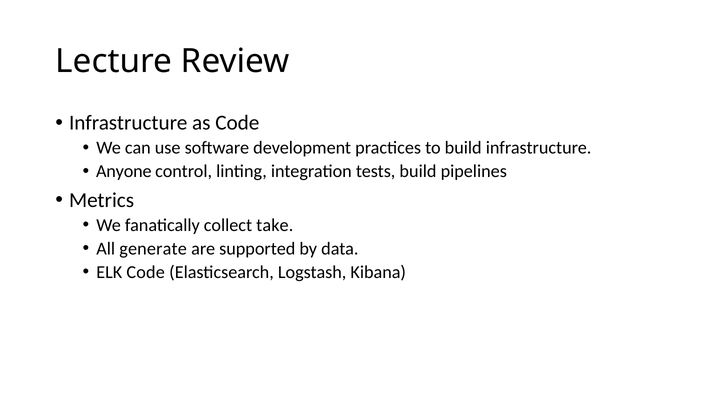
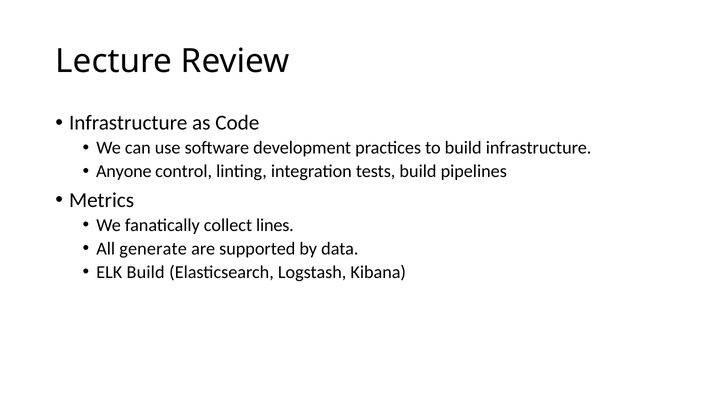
take: take -> lines (275, 225)
ELK Code: Code -> Build (146, 272)
